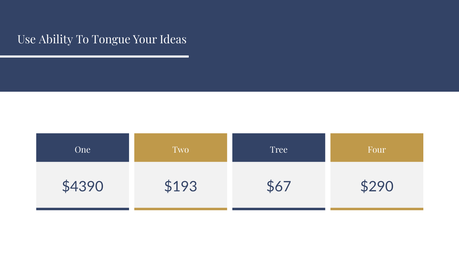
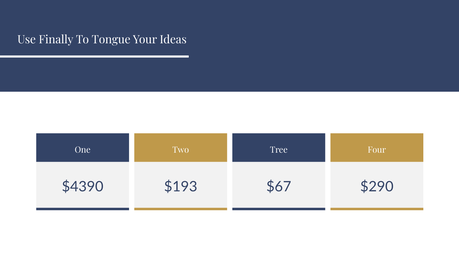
Ability: Ability -> Finally (56, 40)
